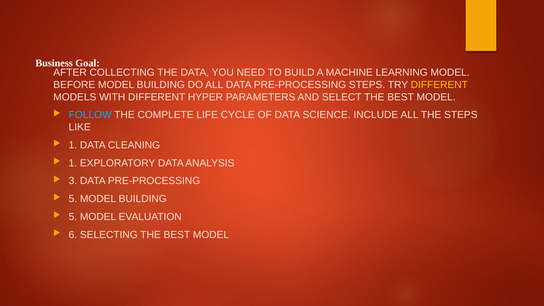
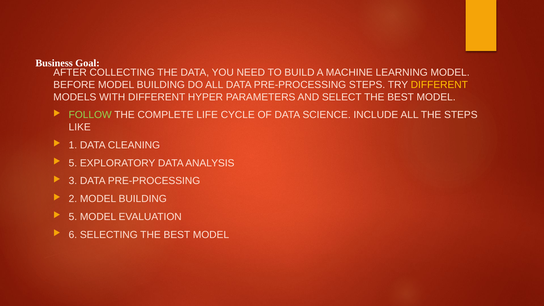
FOLLOW colour: light blue -> light green (90, 115)
1: 1 -> 5 (73, 163)
5: 5 -> 2 (73, 199)
